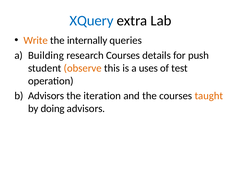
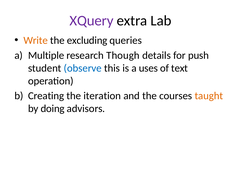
XQuery colour: blue -> purple (91, 21)
internally: internally -> excluding (87, 41)
Building: Building -> Multiple (46, 56)
research Courses: Courses -> Though (123, 56)
observe colour: orange -> blue (83, 68)
test: test -> text (180, 68)
Advisors: Advisors -> Creating (46, 96)
